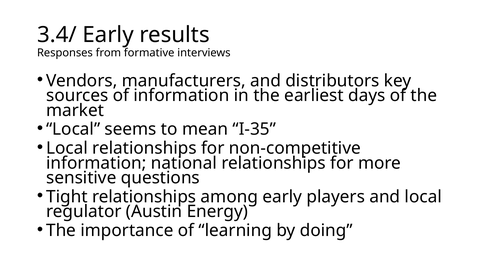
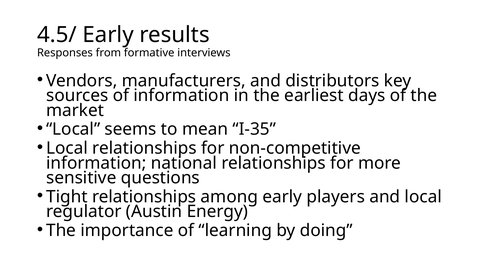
3.4/: 3.4/ -> 4.5/ (57, 35)
